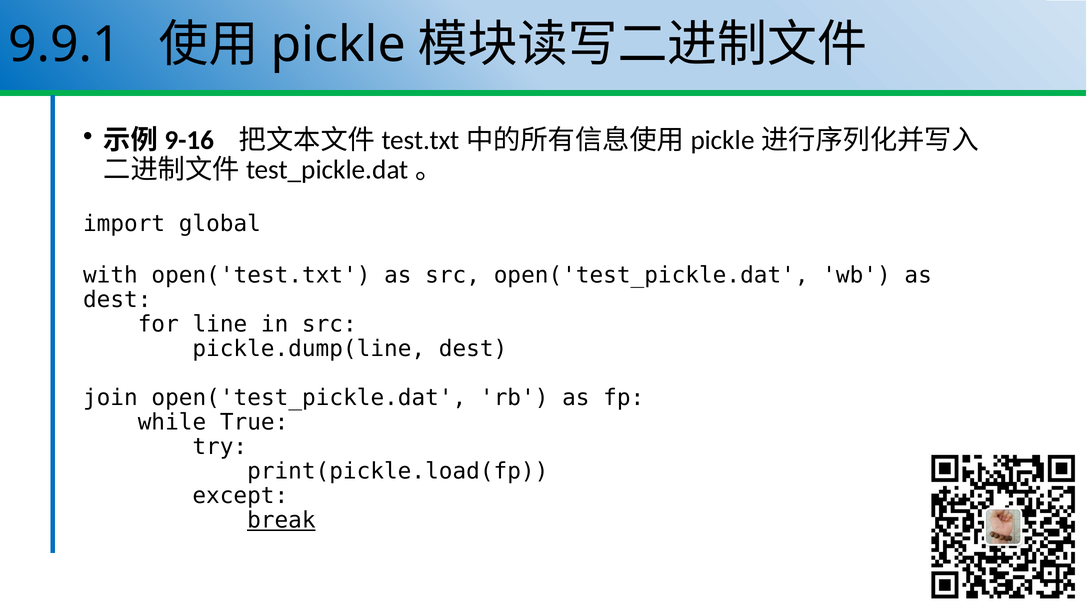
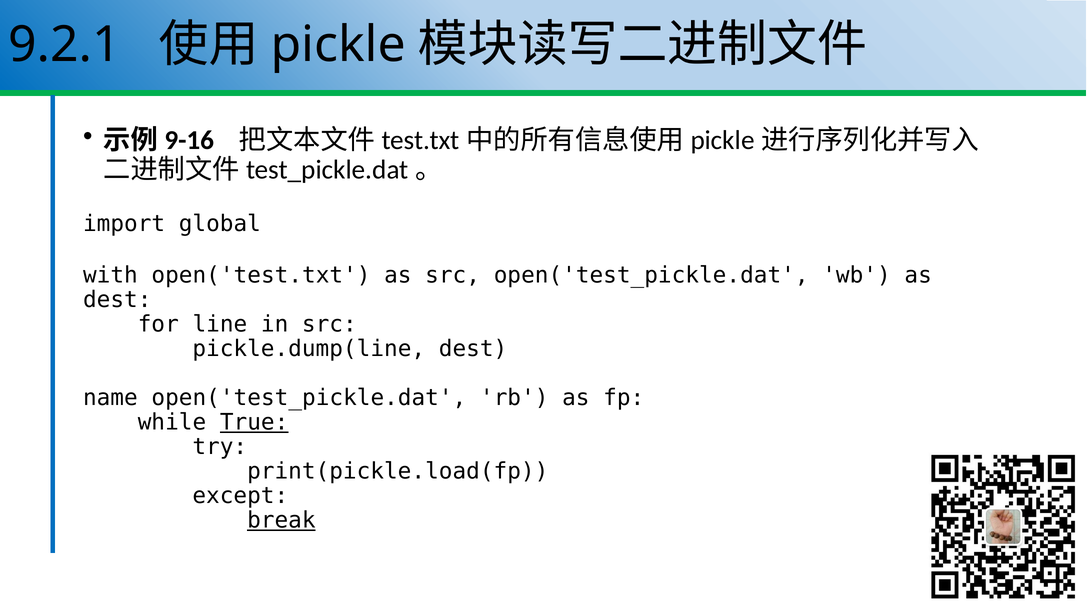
9.9.1: 9.9.1 -> 9.2.1 (64, 45)
join: join -> name (110, 398)
True underline: none -> present (254, 422)
